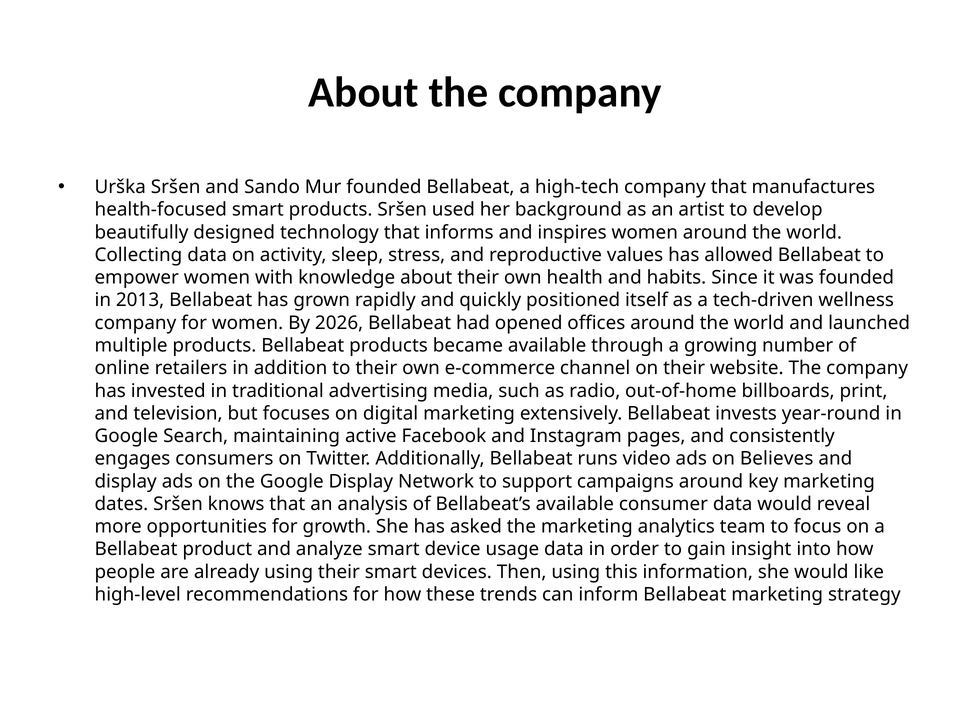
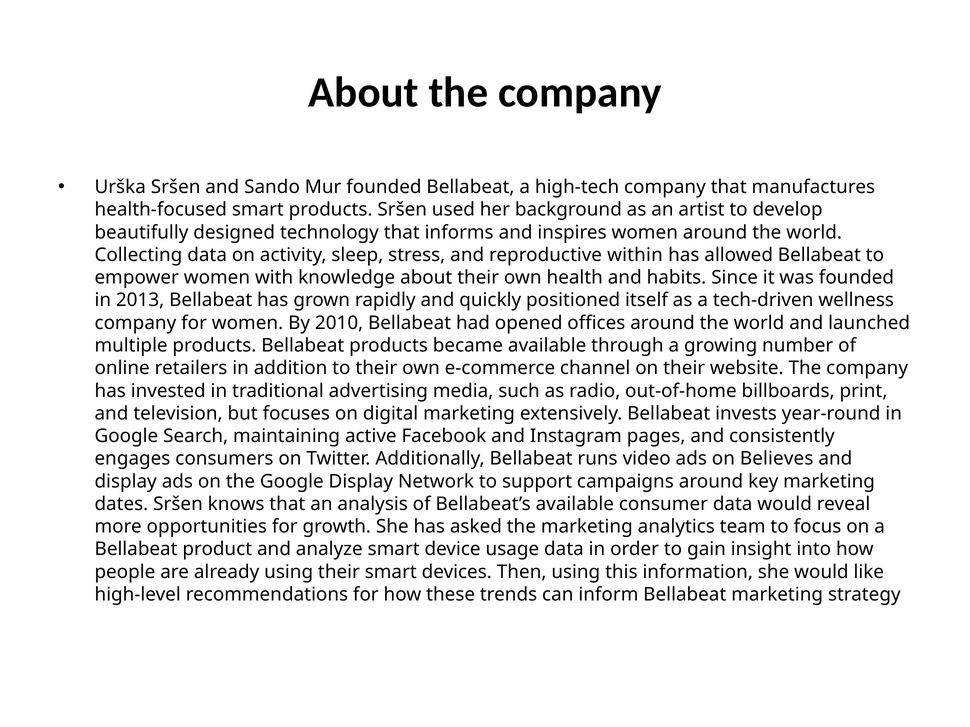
values: values -> within (635, 255)
2026: 2026 -> 2010 (339, 323)
